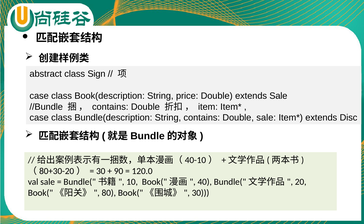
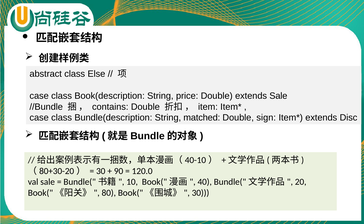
Sign: Sign -> Else (96, 74)
String contains: contains -> matched (202, 117)
Double sale: sale -> sign (266, 117)
